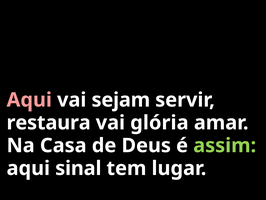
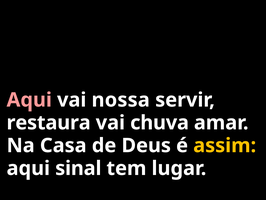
sejam: sejam -> nossa (121, 100)
glória: glória -> chuva (160, 122)
assim colour: light green -> yellow (225, 145)
